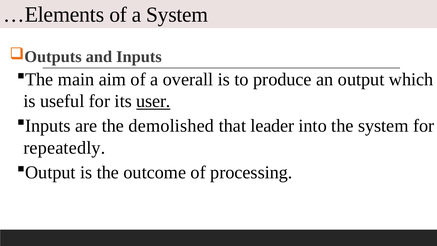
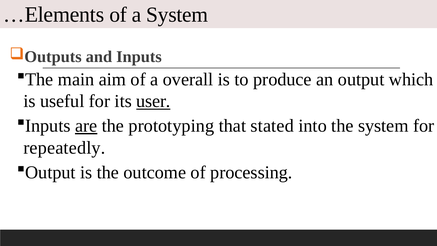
are underline: none -> present (86, 126)
demolished: demolished -> prototyping (171, 126)
leader: leader -> stated (272, 126)
